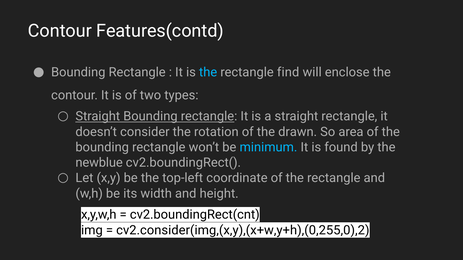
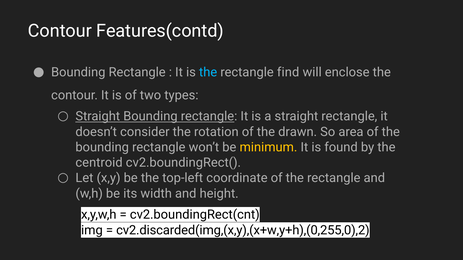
minimum colour: light blue -> yellow (268, 147)
newblue: newblue -> centroid (99, 163)
cv2.consider(img,(x,y),(x+w,y+h),(0,255,0),2: cv2.consider(img,(x,y),(x+w,y+h),(0,255,0),2 -> cv2.discarded(img,(x,y),(x+w,y+h),(0,255,0),2 (243, 231)
